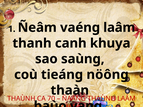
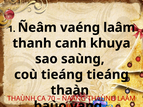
tieáng nöông: nöông -> tieáng (108, 75)
